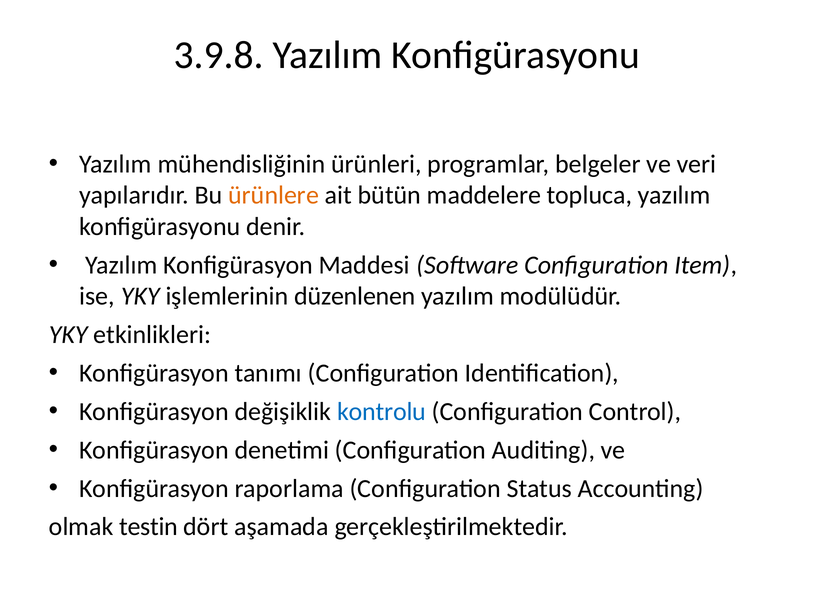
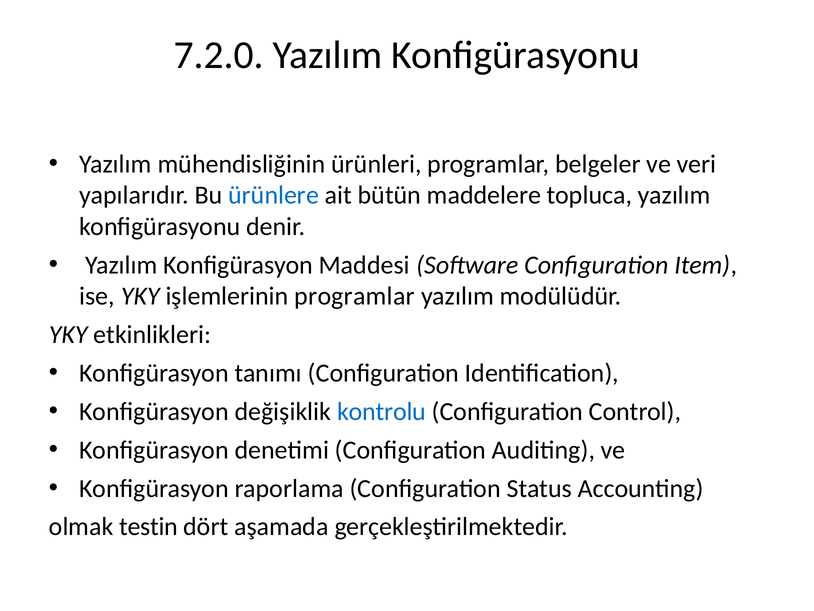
3.9.8: 3.9.8 -> 7.2.0 (219, 55)
ürünlere colour: orange -> blue (274, 195)
işlemlerinin düzenlenen: düzenlenen -> programlar (355, 296)
